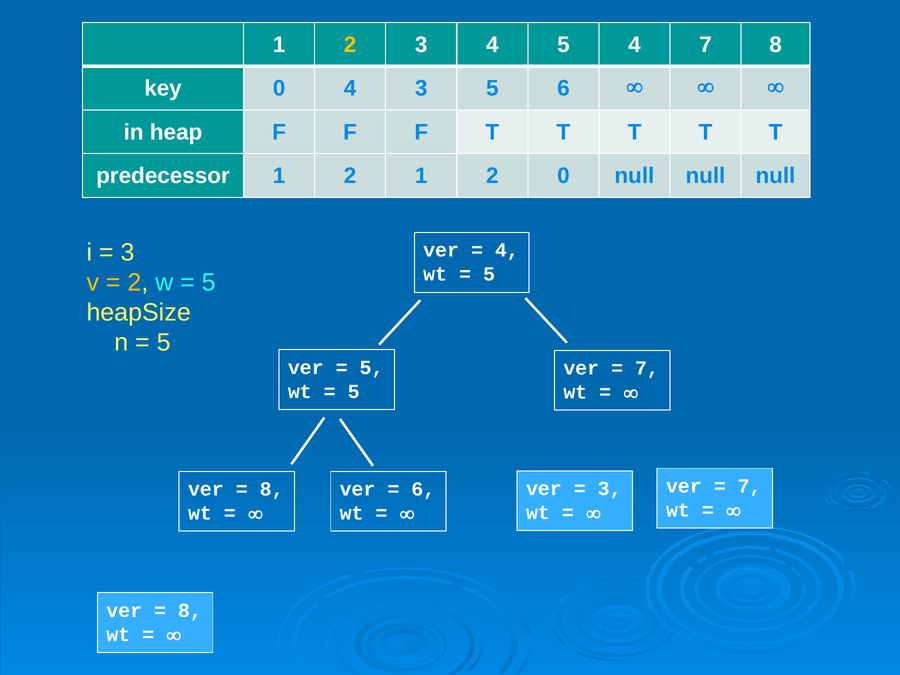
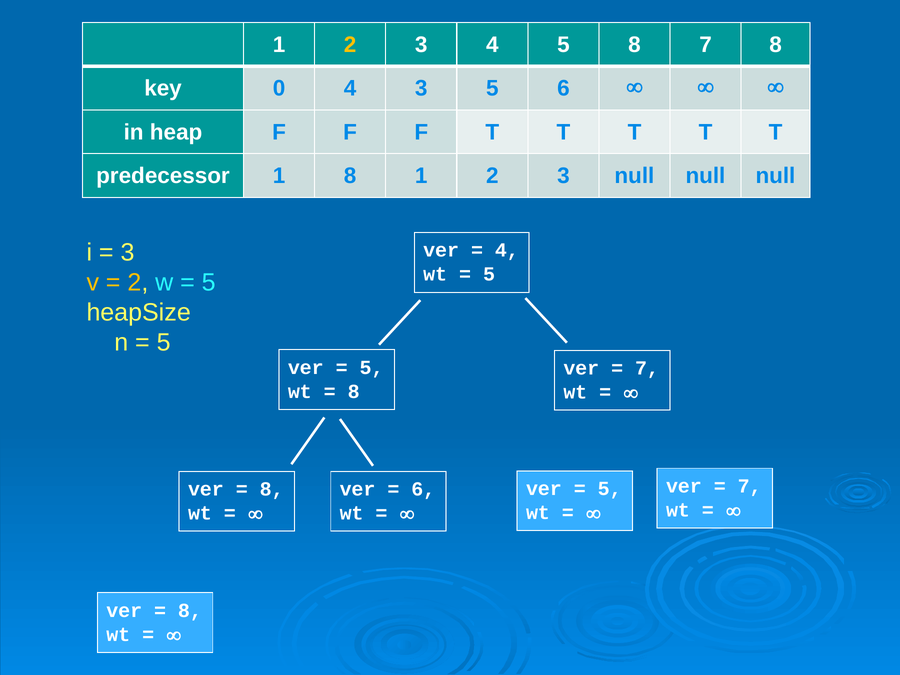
5 4: 4 -> 8 (634, 45)
predecessor 1 2: 2 -> 8 (350, 176)
0: 0 -> 3 (563, 176)
5: 5 -> 8 (354, 391)
3: 3 -> 5 (610, 489)
